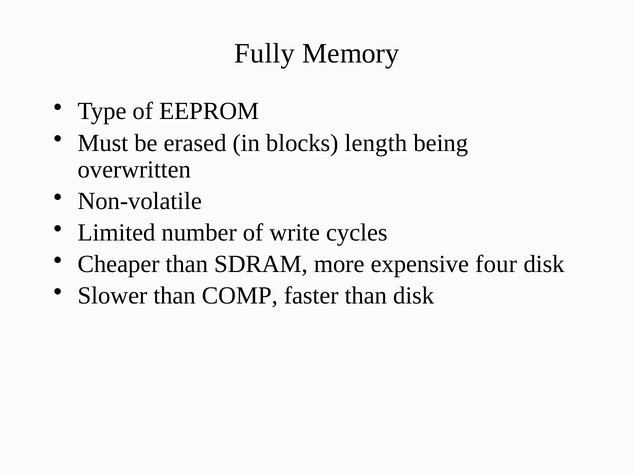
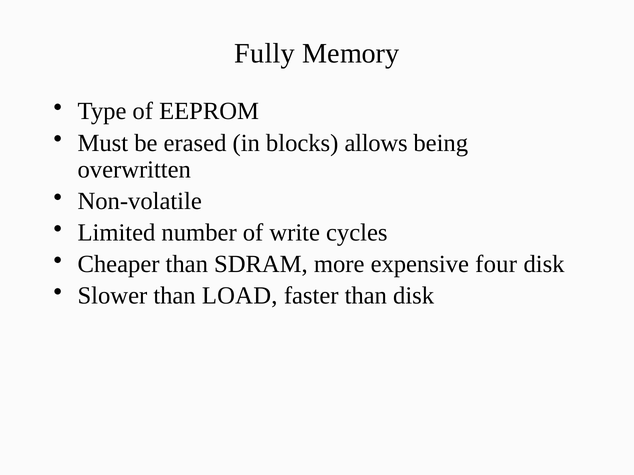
length: length -> allows (376, 143)
COMP: COMP -> LOAD (240, 296)
